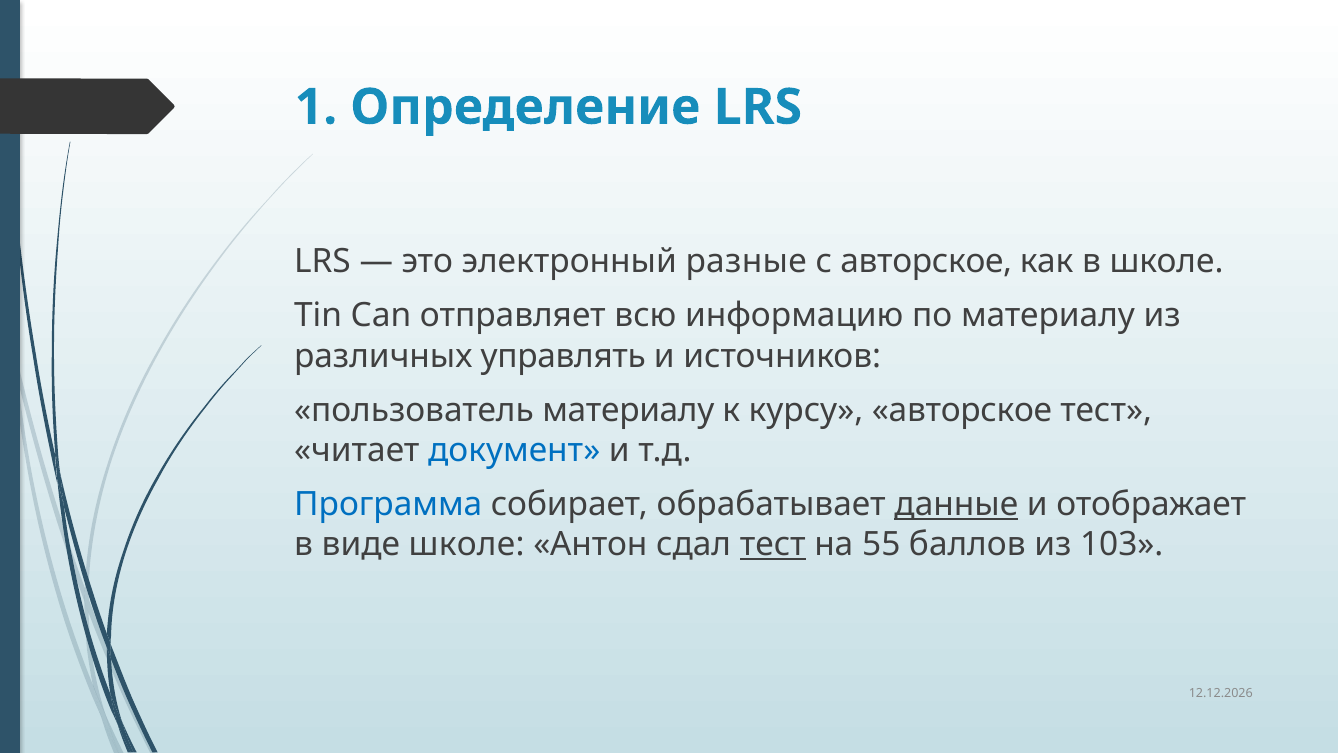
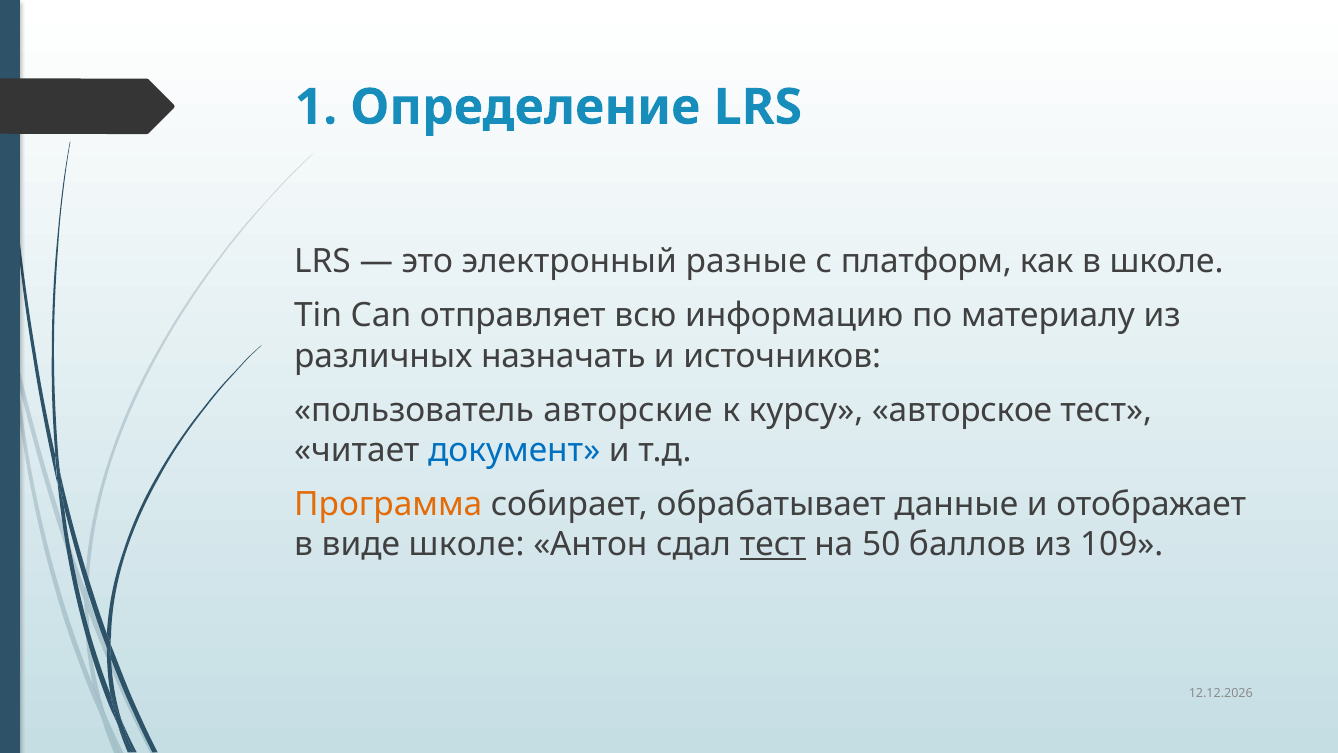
с авторское: авторское -> платформ (926, 262)
управлять: управлять -> назначать (563, 356)
пользователь материалу: материалу -> авторские (628, 410)
Программа colour: blue -> orange (388, 504)
данные underline: present -> none (956, 504)
55: 55 -> 50 (881, 544)
103: 103 -> 109 (1122, 544)
